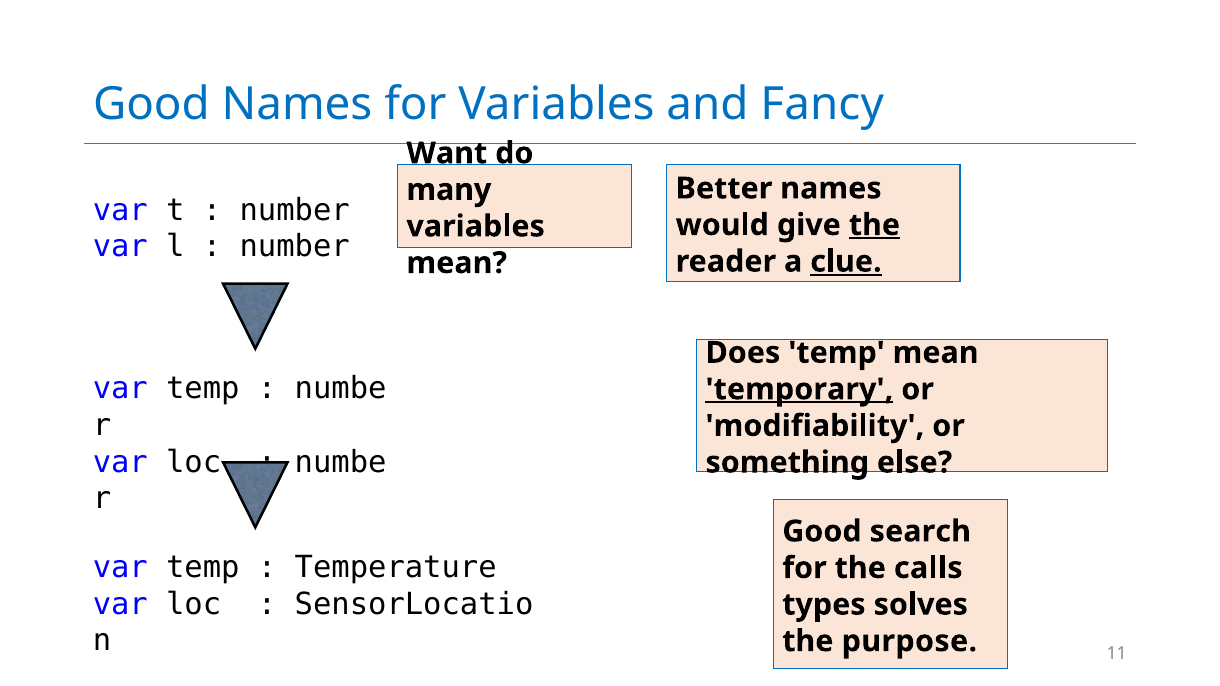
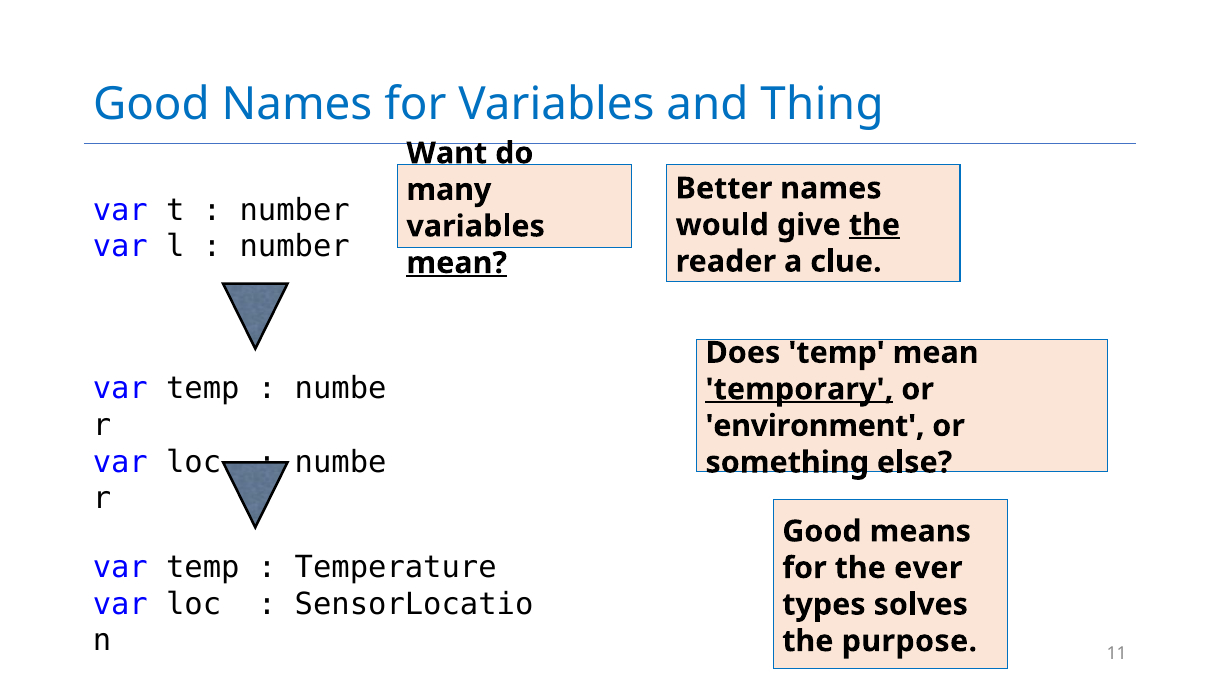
Fancy: Fancy -> Thing (822, 105)
clue underline: present -> none (846, 262)
mean underline: none -> present (457, 263)
modifiability: modifiability -> environment (815, 426)
search: search -> means (920, 532)
calls: calls -> ever (928, 568)
